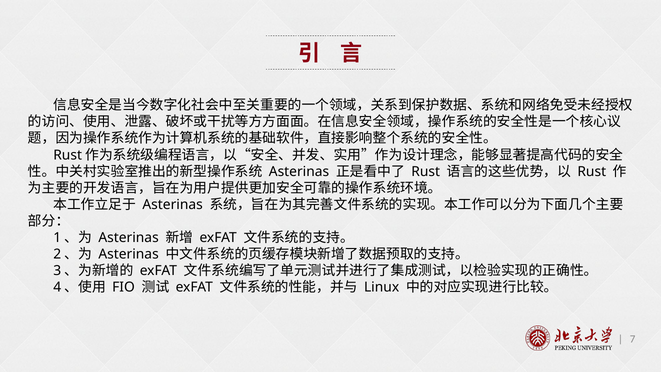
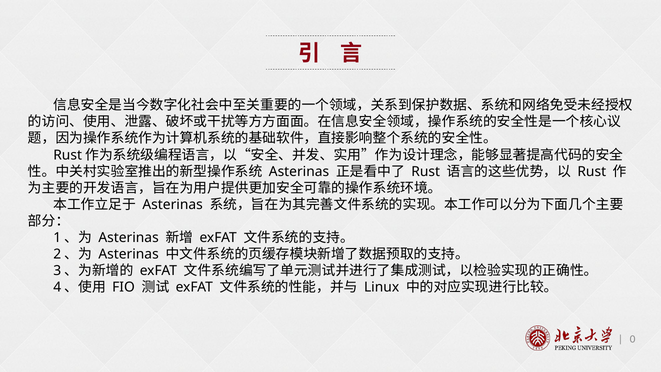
7: 7 -> 0 (633, 339)
